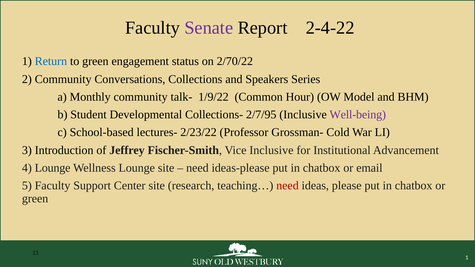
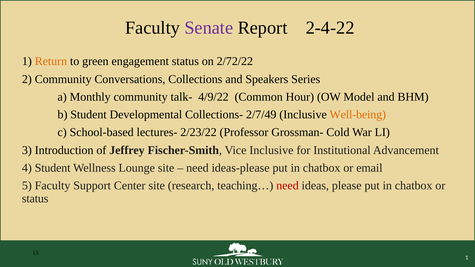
Return colour: blue -> orange (51, 61)
2/70/22: 2/70/22 -> 2/72/22 (235, 61)
1/9/22: 1/9/22 -> 4/9/22 (213, 97)
2/7/95: 2/7/95 -> 2/7/49 (261, 115)
Well-being colour: purple -> orange (358, 115)
4 Lounge: Lounge -> Student (53, 168)
green: green -> status (35, 199)
